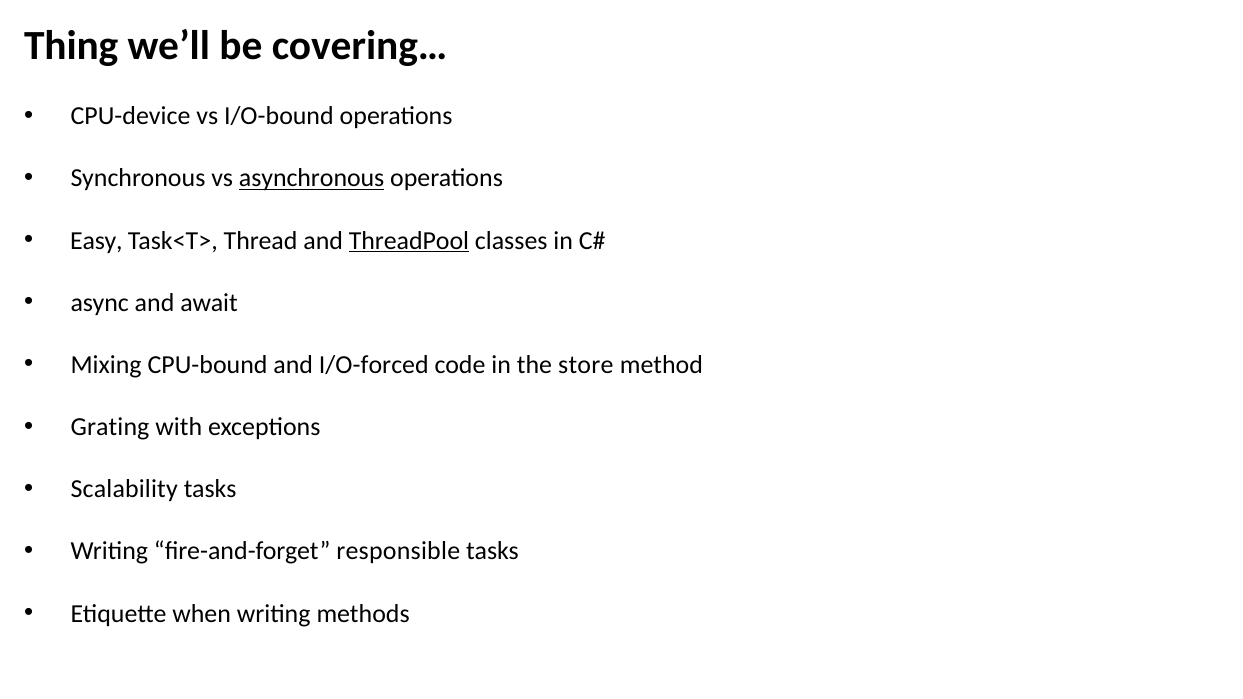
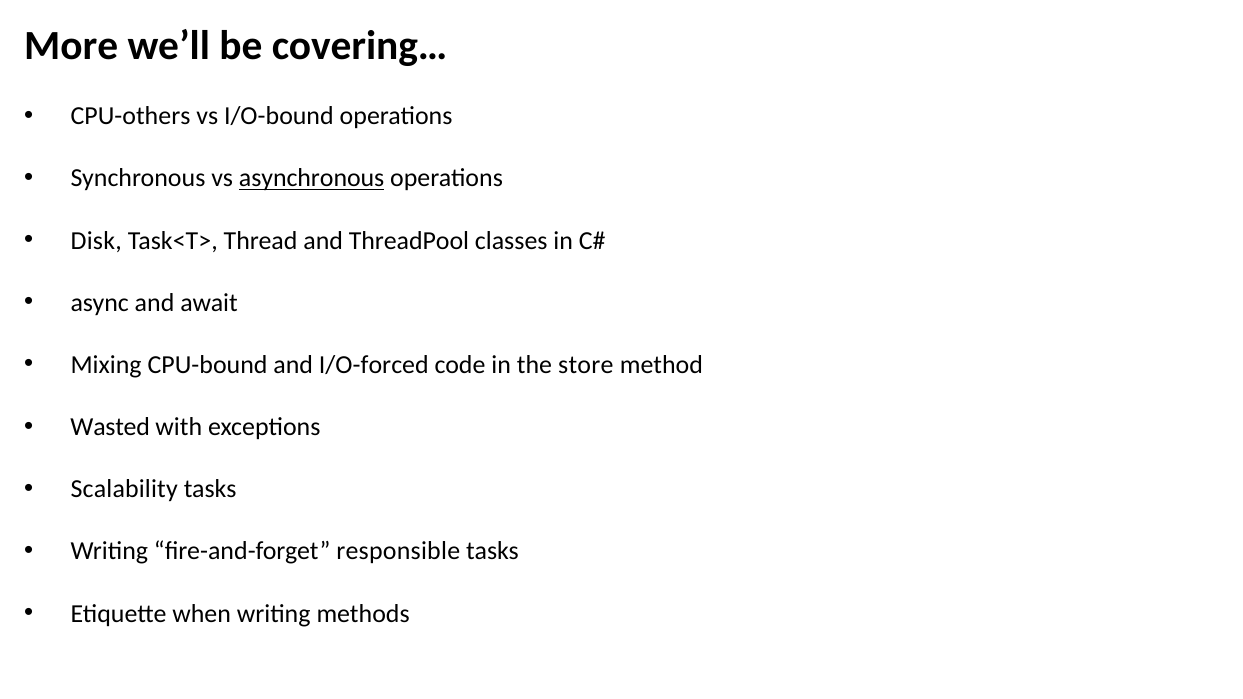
Thing: Thing -> More (71, 46)
CPU-device: CPU-device -> CPU-others (131, 116)
Easy: Easy -> Disk (96, 241)
ThreadPool underline: present -> none (409, 241)
Grating: Grating -> Wasted (110, 427)
